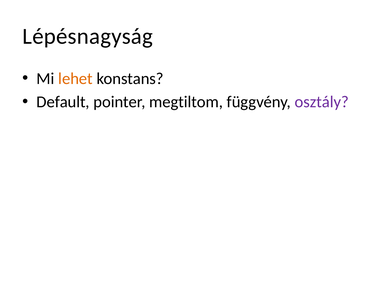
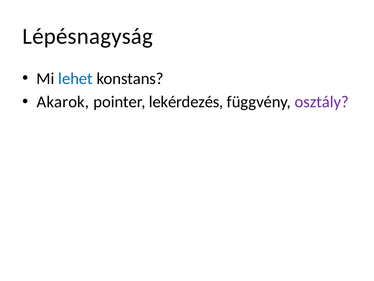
lehet colour: orange -> blue (76, 78)
Default: Default -> Akarok (63, 102)
megtiltom: megtiltom -> lekérdezés (186, 102)
